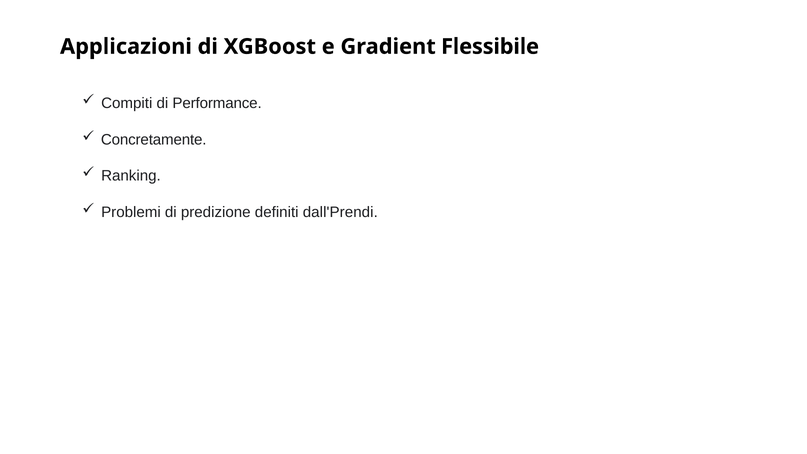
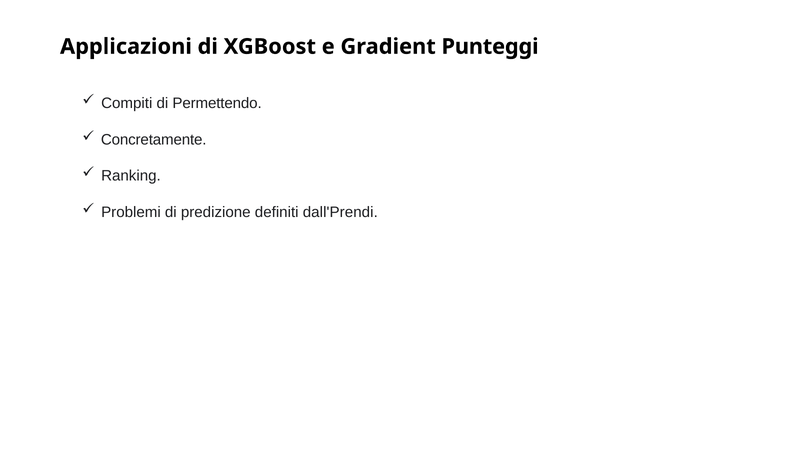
Flessibile: Flessibile -> Punteggi (490, 47)
Performance: Performance -> Permettendo (217, 103)
